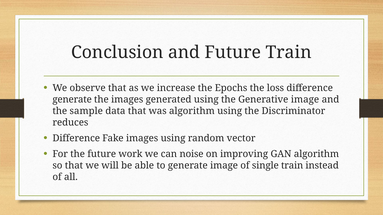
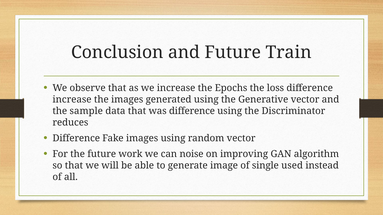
generate: generate -> increase (72, 100)
Generative image: image -> vector (305, 100)
was algorithm: algorithm -> difference (192, 111)
single train: train -> used (292, 166)
